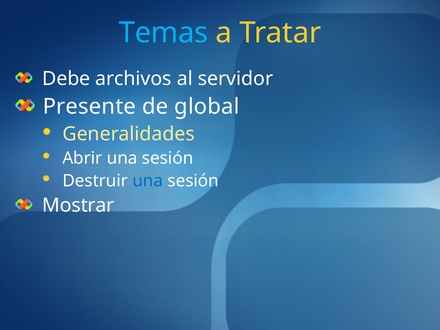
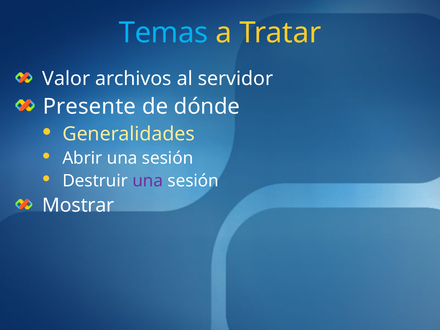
Debe: Debe -> Valor (66, 79)
global: global -> dónde (207, 107)
una colour: blue -> purple (148, 181)
